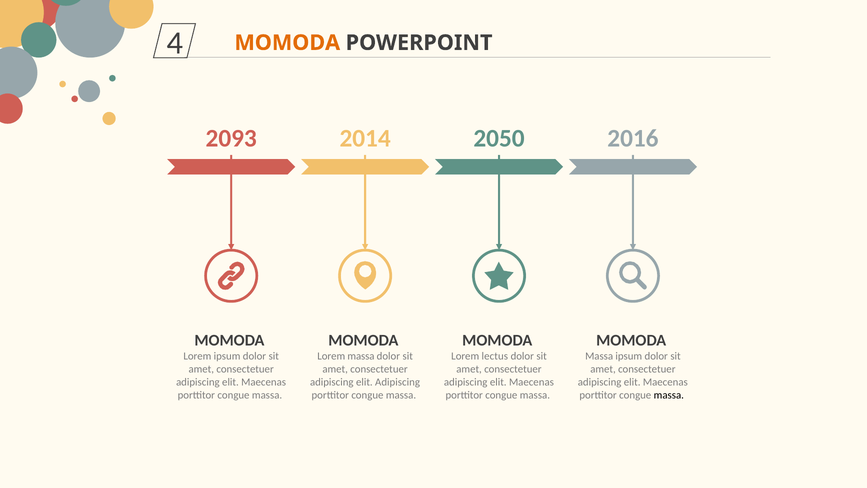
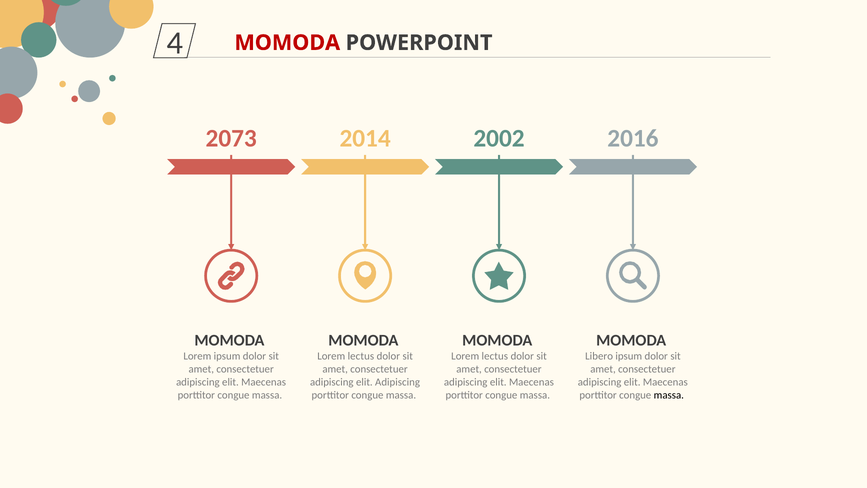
MOMODA colour: orange -> red (287, 43)
2093: 2093 -> 2073 (231, 138)
2050: 2050 -> 2002 (499, 138)
massa: massa -> lectus (361, 356)
Massa: Massa -> Libero (599, 356)
